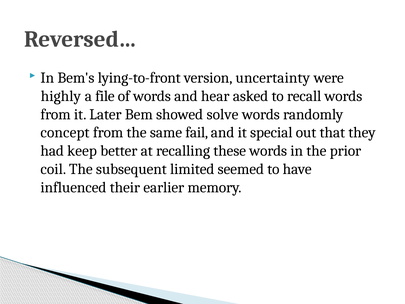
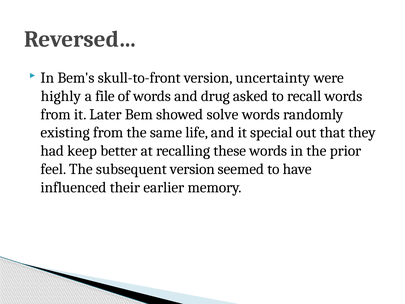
lying-to-front: lying-to-front -> skull-to-front (139, 78)
hear: hear -> drug (215, 96)
concept: concept -> existing (65, 133)
fail: fail -> life (197, 133)
coil: coil -> feel (53, 169)
subsequent limited: limited -> version (192, 169)
